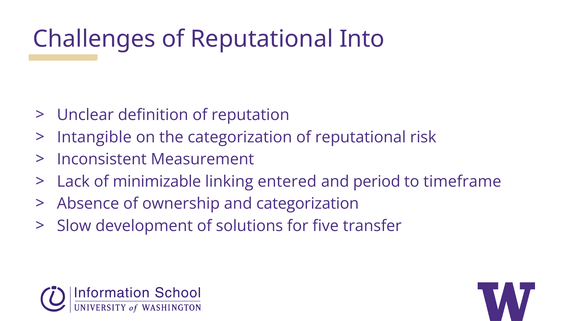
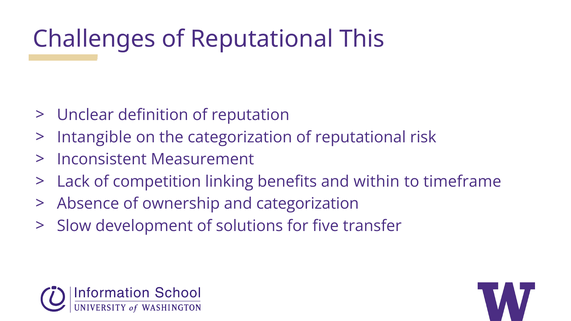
Into: Into -> This (362, 39)
minimizable: minimizable -> competition (157, 182)
entered: entered -> benefits (287, 182)
period: period -> within (377, 182)
